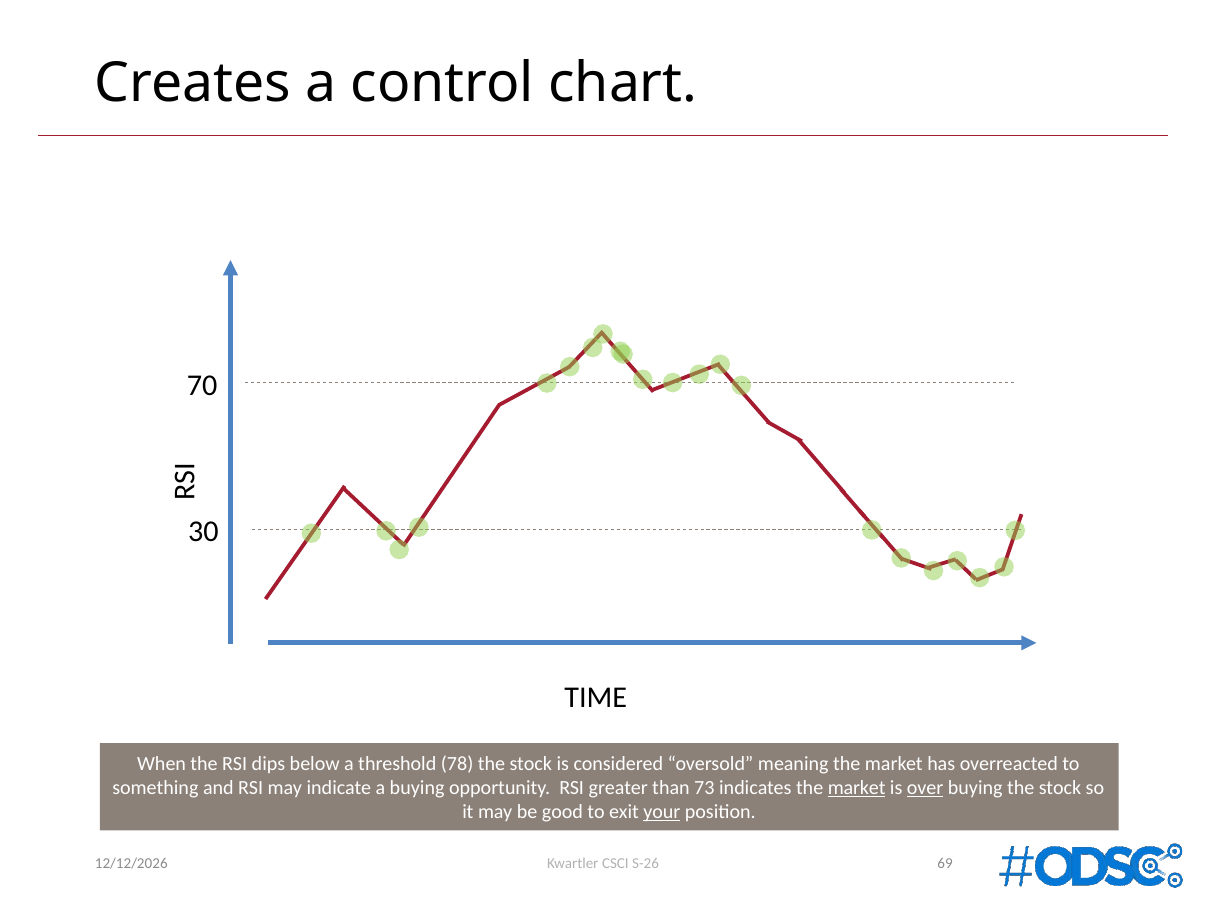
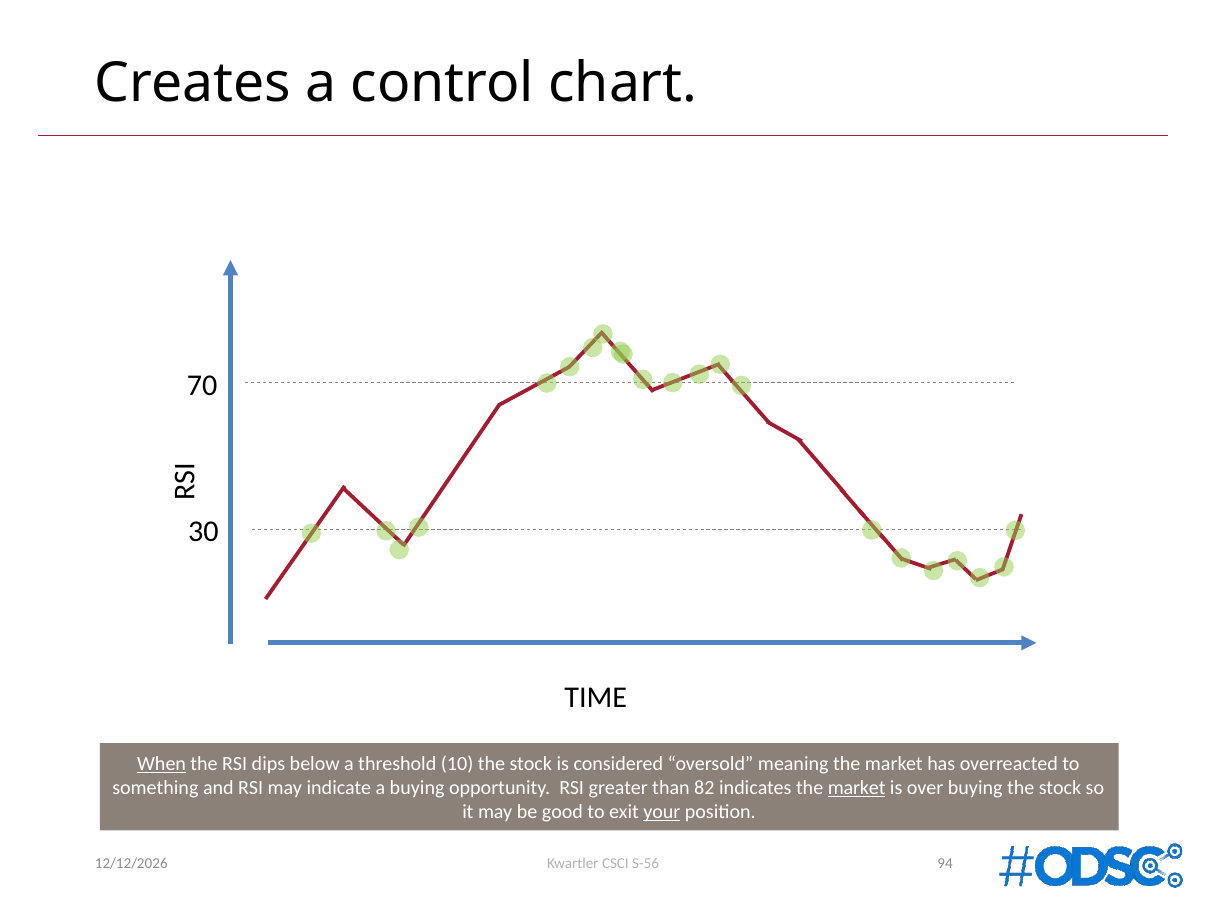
When underline: none -> present (162, 764)
78: 78 -> 10 (457, 764)
73: 73 -> 82 (704, 788)
over underline: present -> none (925, 788)
S-26: S-26 -> S-56 (646, 863)
69: 69 -> 94 (945, 863)
